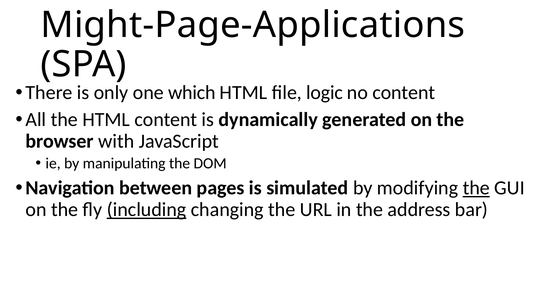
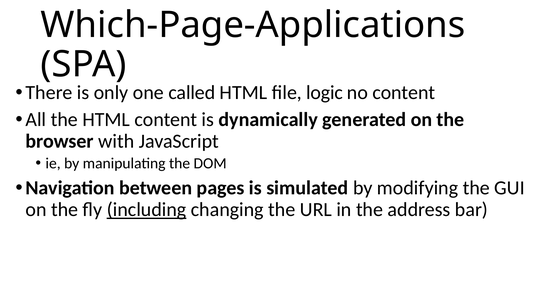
Might-Page-Applications: Might-Page-Applications -> Which-Page-Applications (253, 25)
which: which -> called (192, 92)
the underline: present -> none (476, 188)
